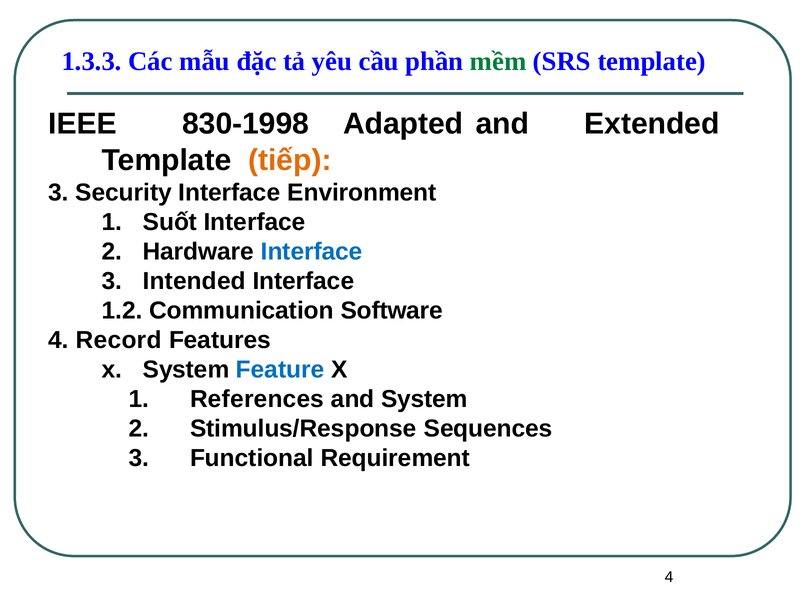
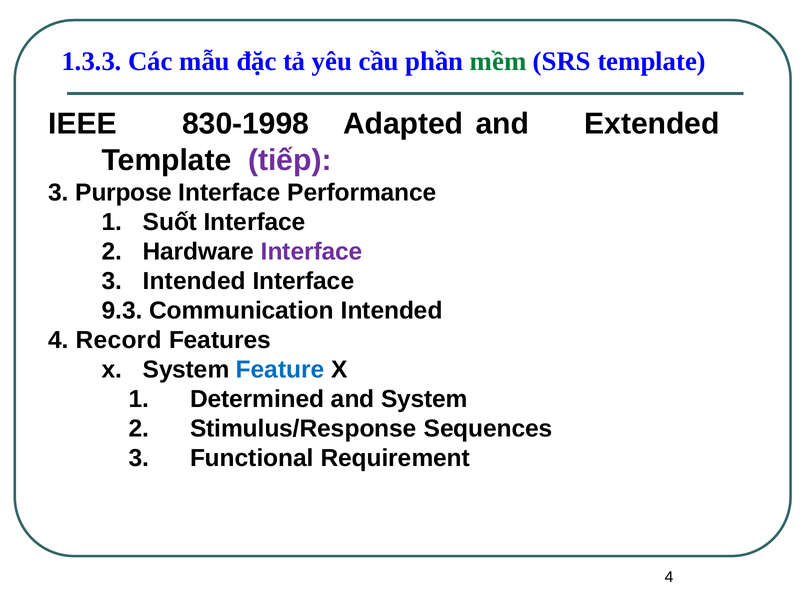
tiếp colour: orange -> purple (290, 160)
Security: Security -> Purpose (124, 193)
Environment: Environment -> Performance (362, 193)
Interface colour: blue -> purple (312, 252)
1.2: 1.2 -> 9.3 (122, 311)
Communication Software: Software -> Intended (392, 311)
References: References -> Determined (257, 399)
